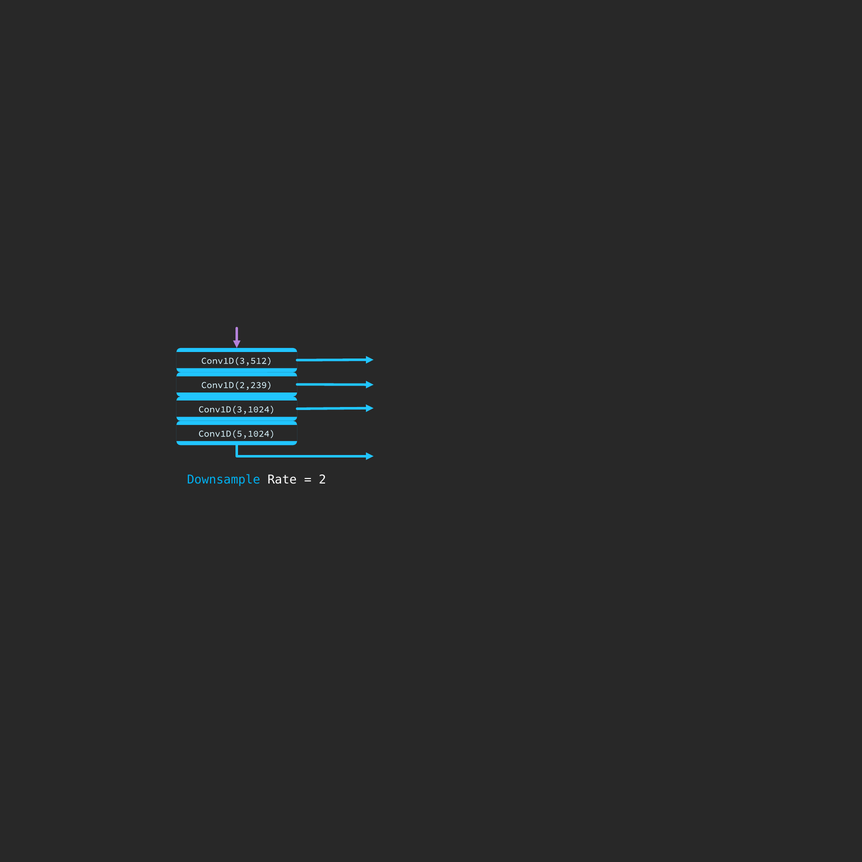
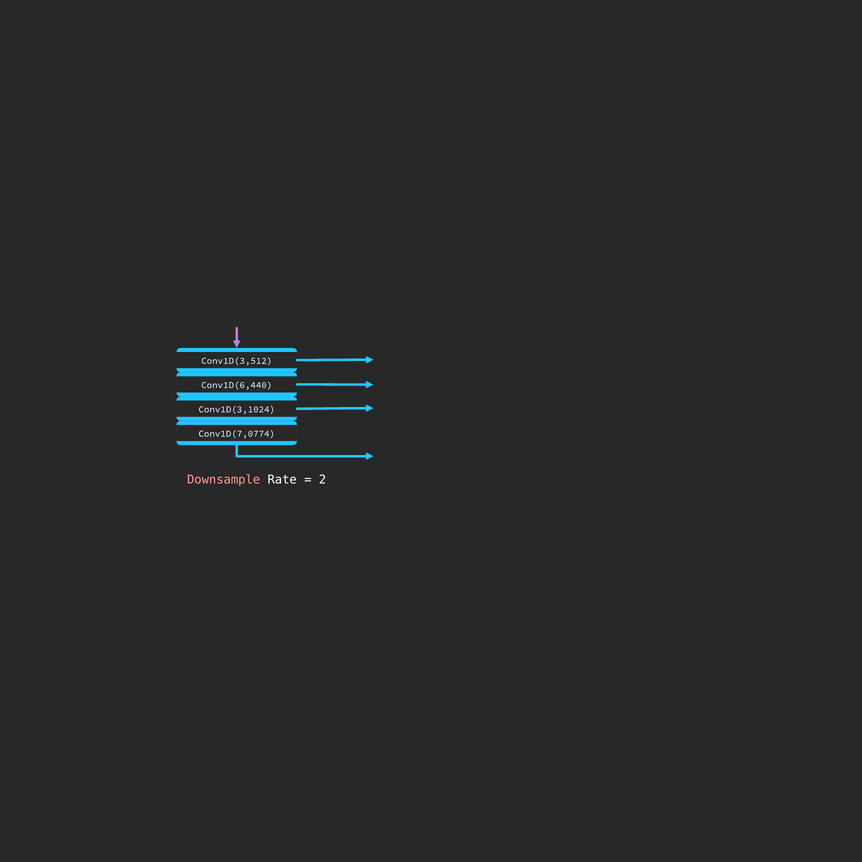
Conv1D(2,239: Conv1D(2,239 -> Conv1D(6,440 (237, 385)
Conv1D(5,1024: Conv1D(5,1024 -> Conv1D(7,0774 (237, 434)
Downsample colour: light blue -> pink (224, 480)
